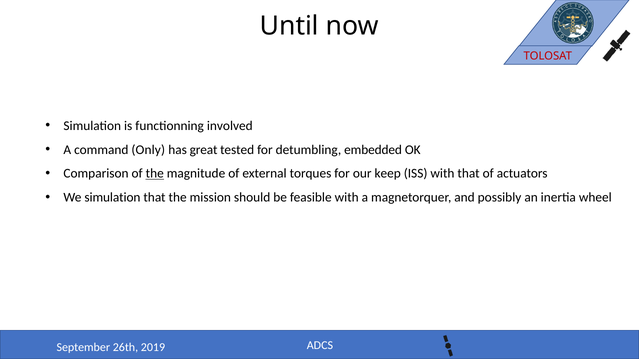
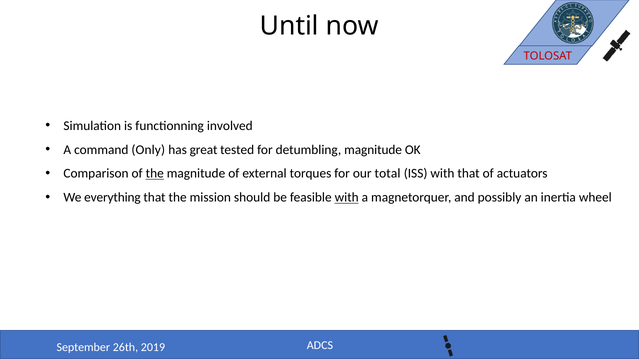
detumbling embedded: embedded -> magnitude (373, 150)
keep: keep -> total (388, 174)
We simulation: simulation -> everything (112, 198)
with underline: none -> present (347, 198)
